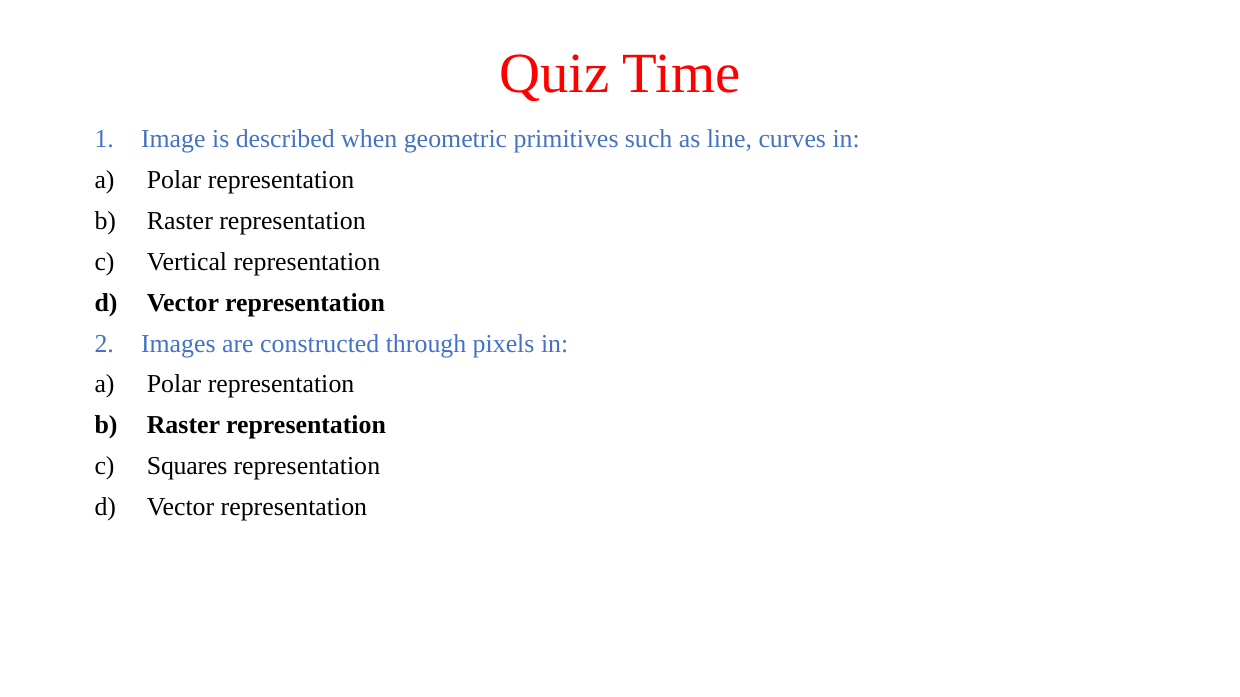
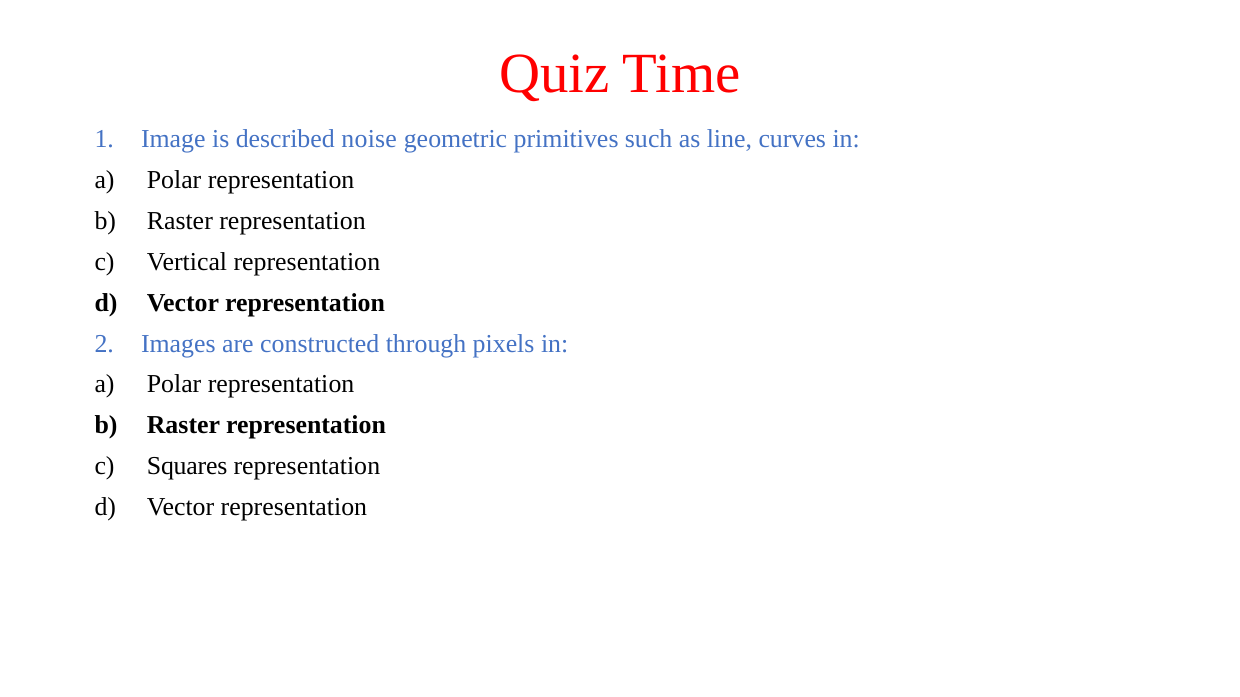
when: when -> noise (369, 139)
